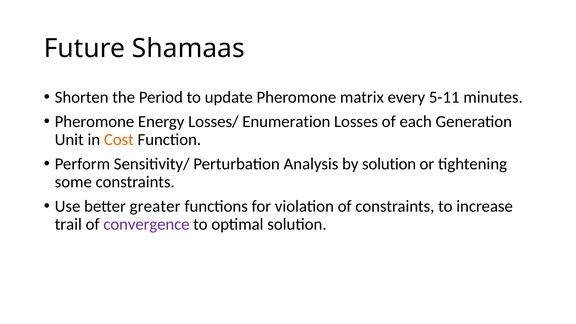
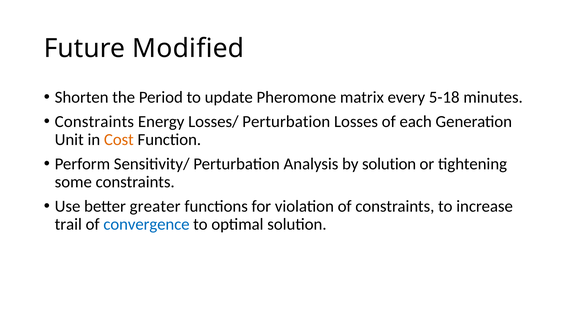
Shamaas: Shamaas -> Modified (188, 48)
5-11: 5-11 -> 5-18 (444, 97)
Pheromone: Pheromone -> Constraints (94, 122)
Losses/ Enumeration: Enumeration -> Perturbation (286, 122)
convergence colour: purple -> blue (146, 224)
